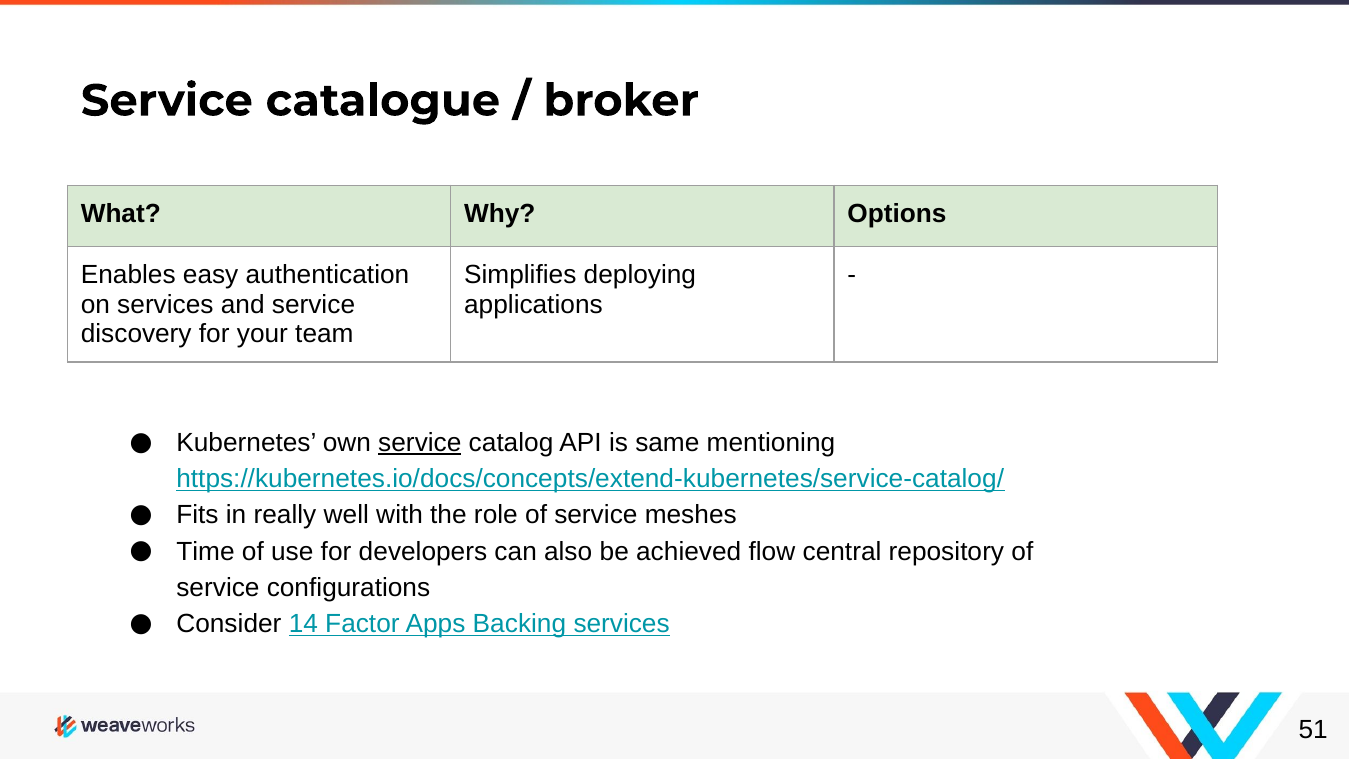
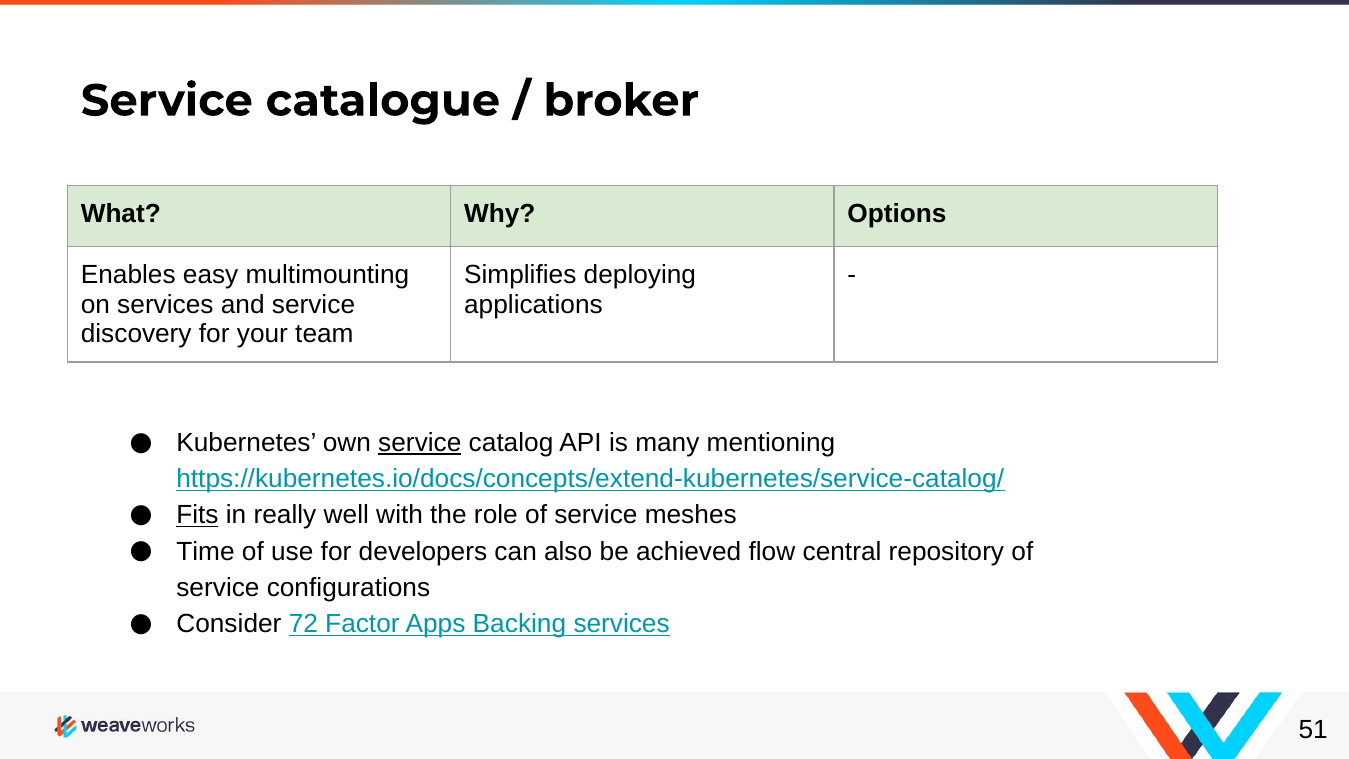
authentication: authentication -> multimounting (327, 275)
same: same -> many (667, 443)
Fits underline: none -> present (197, 515)
14: 14 -> 72 (303, 624)
